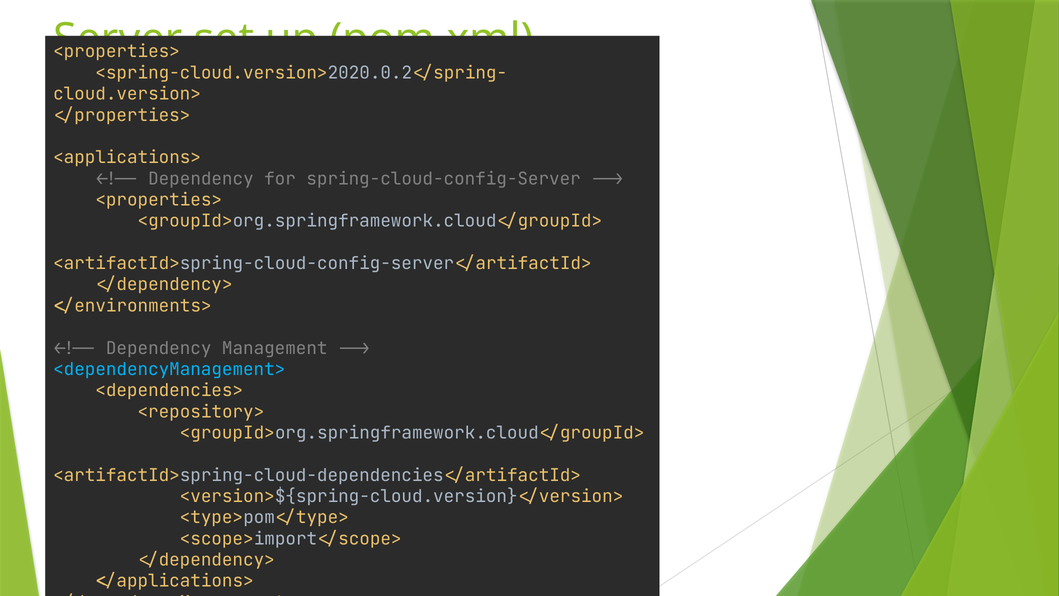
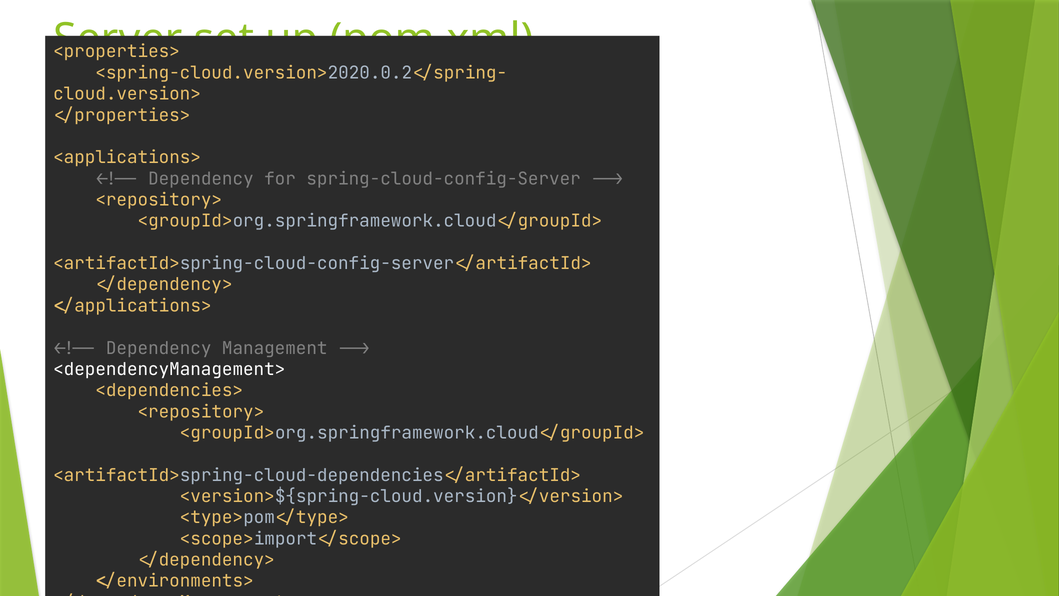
<properties>: <properties> -> <repository> (159, 200)
</environments>: </environments> -> </applications> (132, 306)
<dependencyManagement> colour: light blue -> white (169, 369)
</applications>: </applications> -> </environments> (175, 581)
